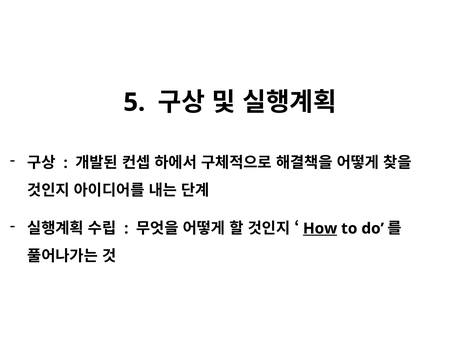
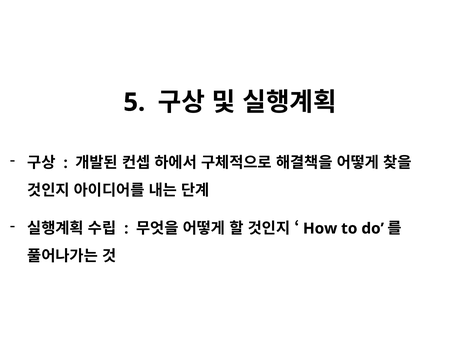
How underline: present -> none (320, 229)
